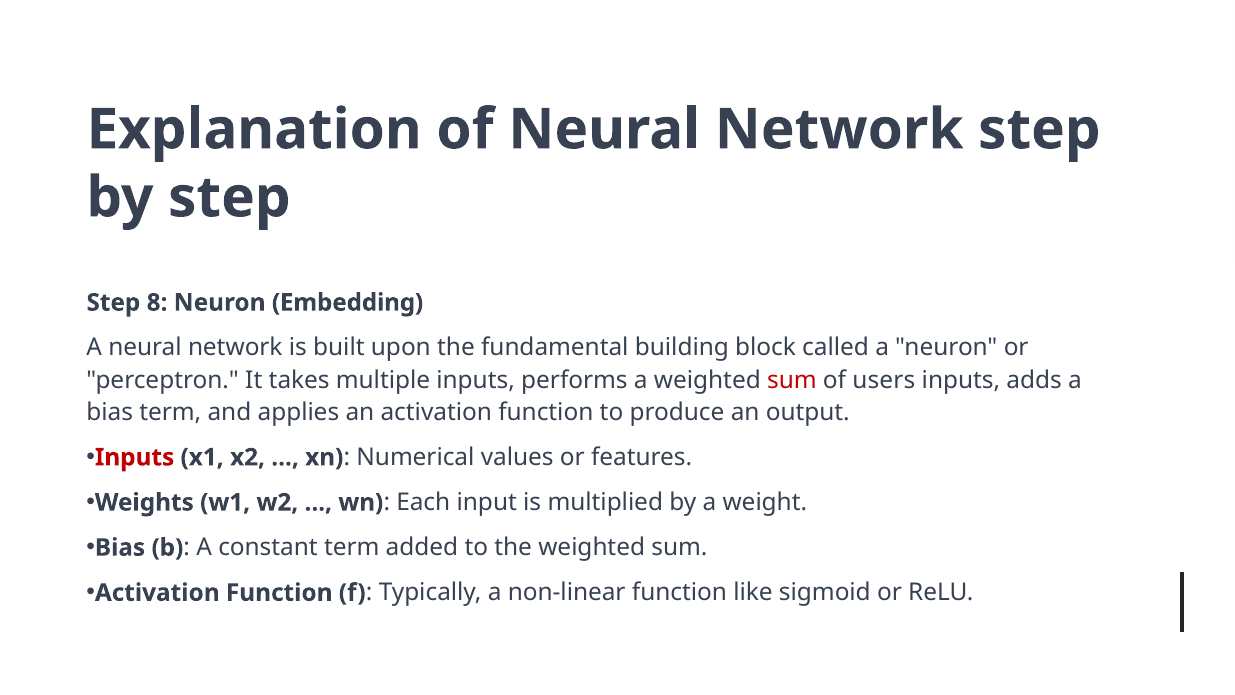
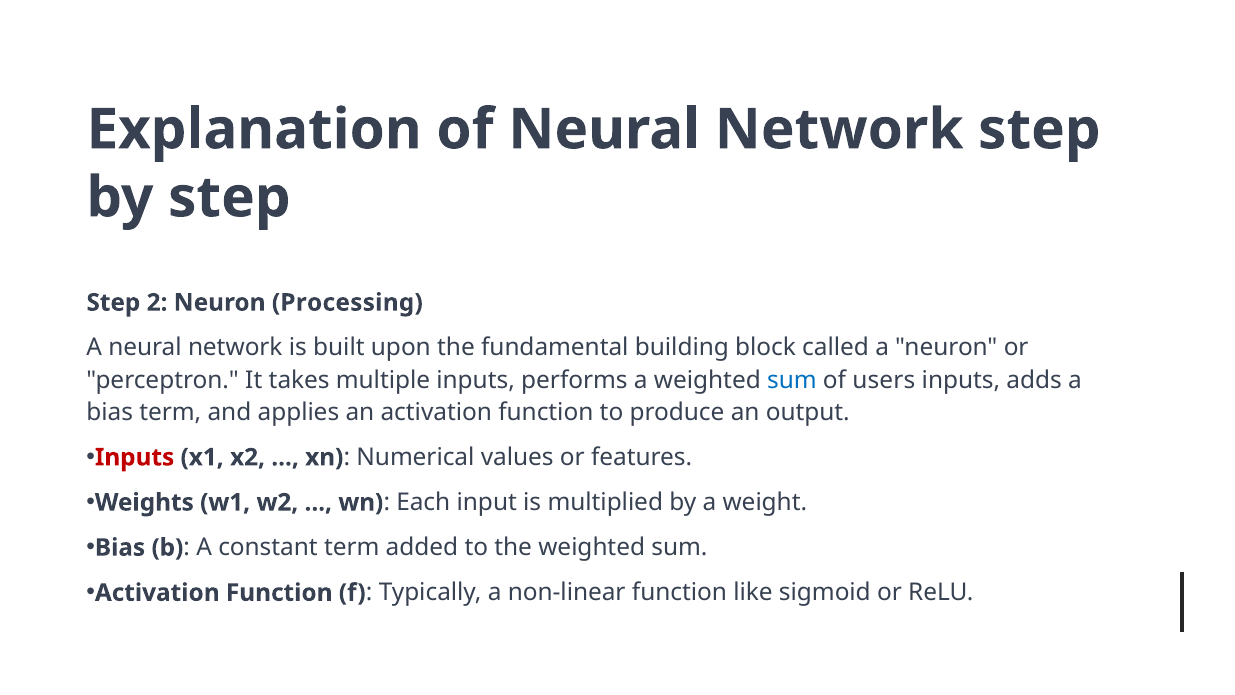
8: 8 -> 2 (157, 302)
Embedding: Embedding -> Processing (347, 302)
sum colour: red -> blue (792, 380)
